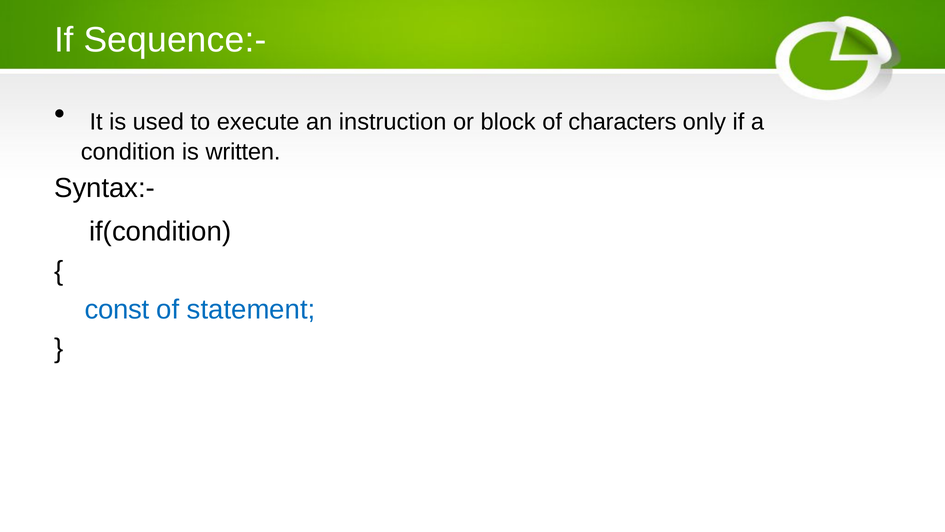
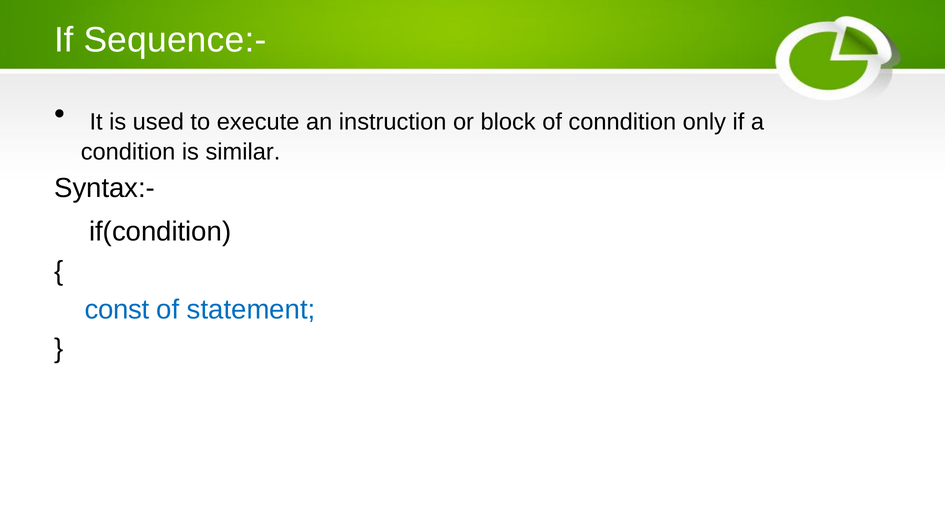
characters: characters -> conndition (622, 122)
written: written -> similar (243, 152)
